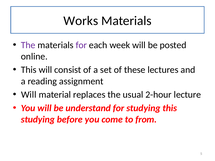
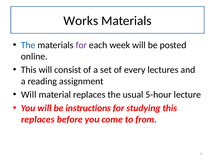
The colour: purple -> blue (28, 45)
these: these -> every (135, 70)
2-hour: 2-hour -> 5-hour (159, 95)
understand: understand -> instructions (88, 108)
studying: studying -> replaces (38, 120)
